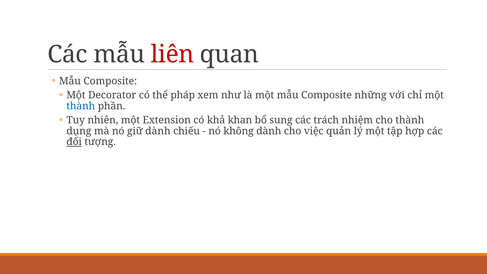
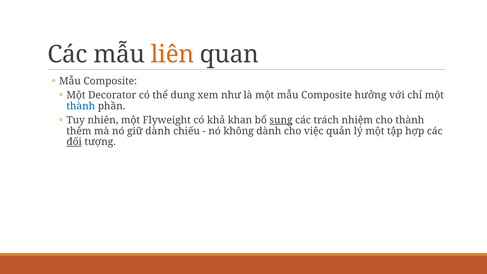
liên colour: red -> orange (173, 55)
pháp: pháp -> dung (183, 95)
những: những -> hưởng (370, 95)
Extension: Extension -> Flyweight (167, 120)
sung underline: none -> present (281, 120)
dụng: dụng -> thêm (79, 131)
